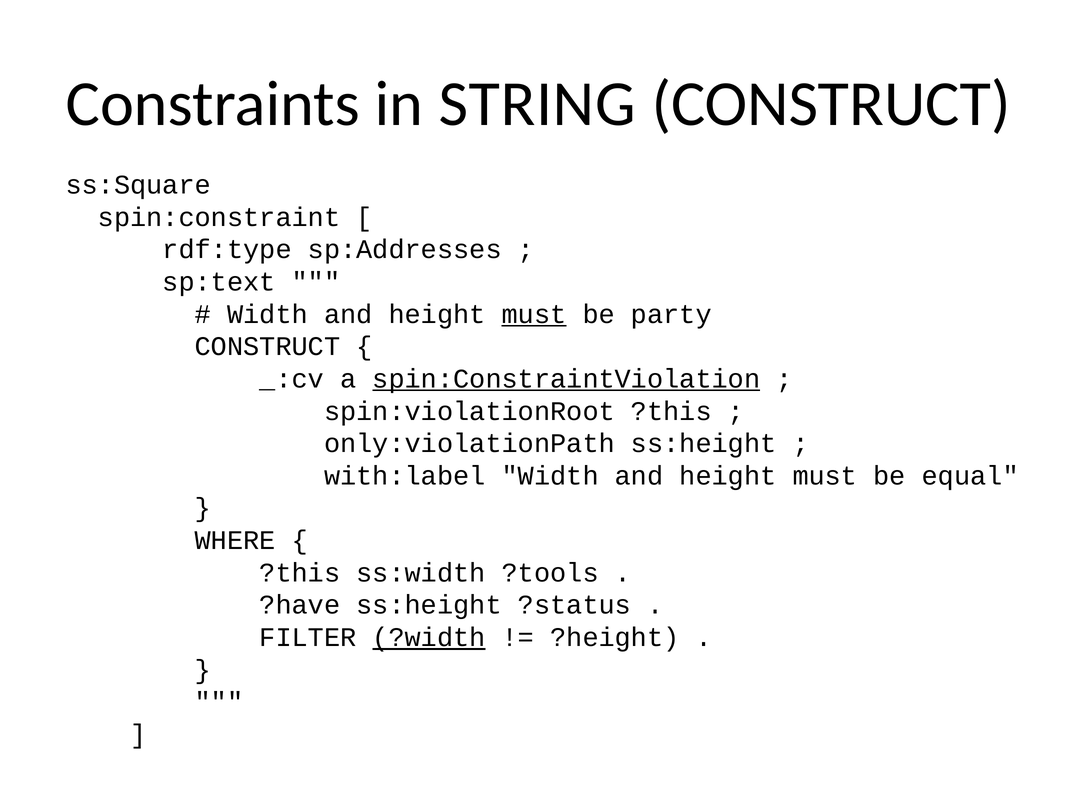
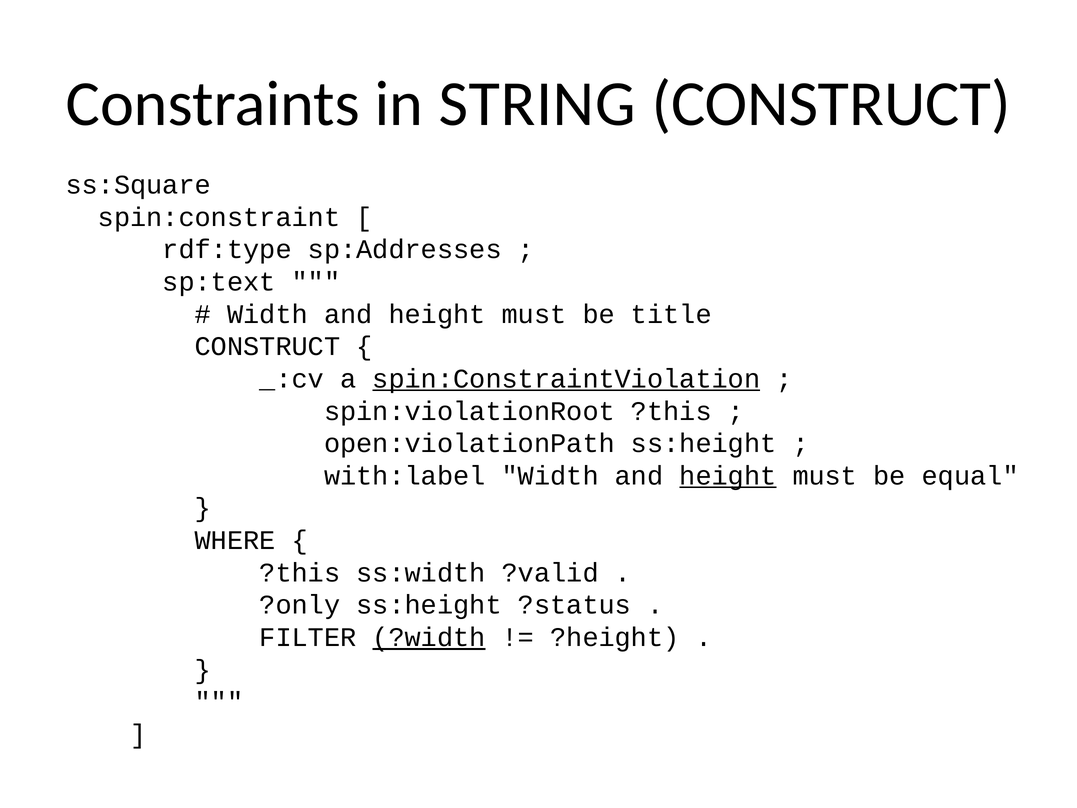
must underline: present -> none (534, 314)
party: party -> title (671, 314)
only:violationPath: only:violationPath -> open:violationPath (469, 443)
height underline: none -> present (728, 476)
?tools: ?tools -> ?valid (550, 573)
?have: ?have -> ?only (300, 605)
